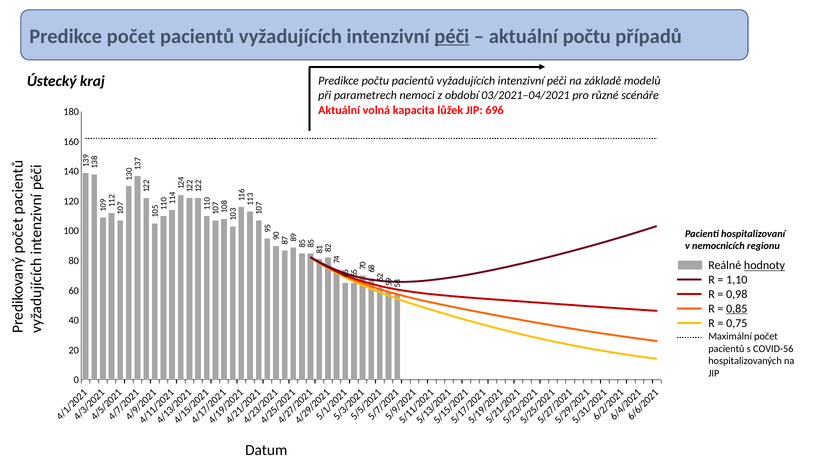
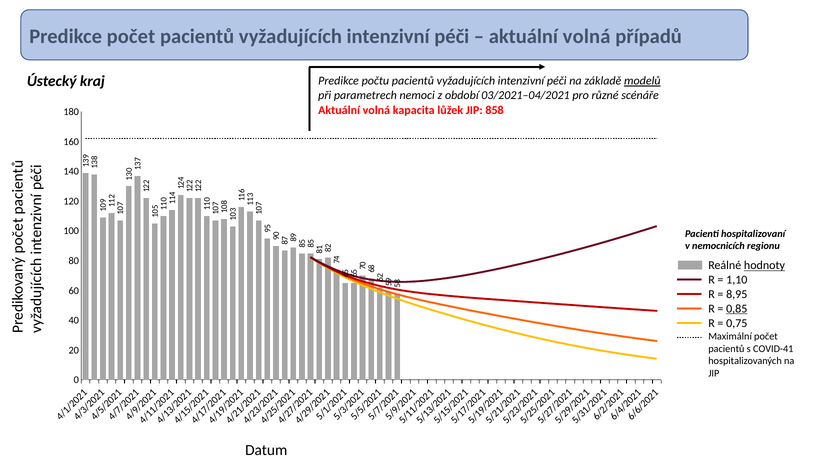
péči underline: present -> none (452, 36)
počtu: počtu -> volná (587, 36)
modelů underline: none -> present (642, 81)
696: 696 -> 858 (495, 110)
0,98: 0,98 -> 8,95 (737, 294)
COVID-56: COVID-56 -> COVID-41 (773, 348)
